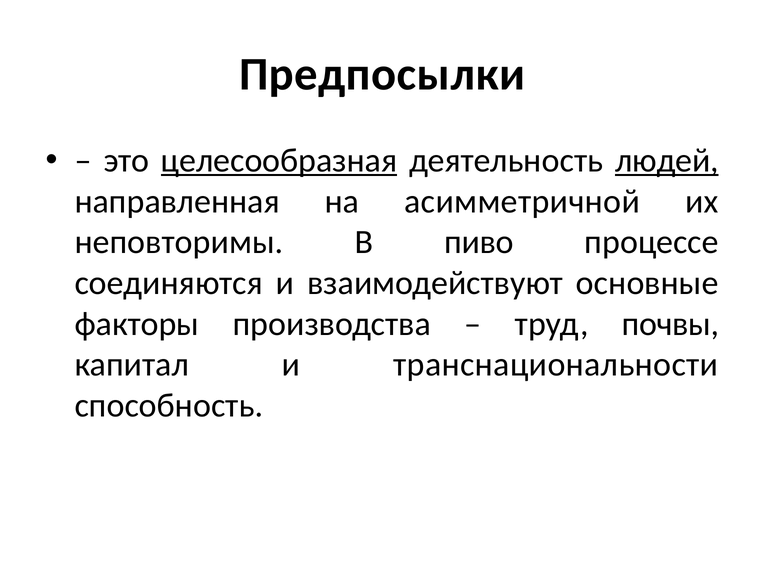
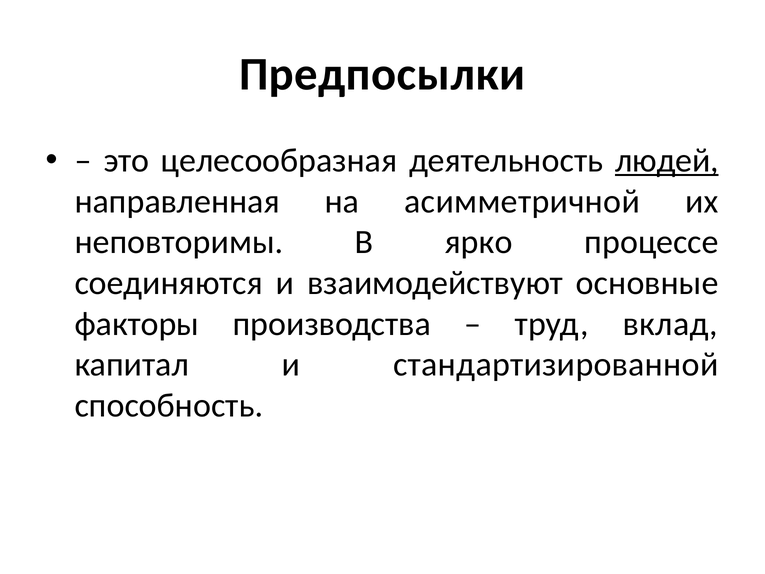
целесообразная underline: present -> none (279, 160)
пиво: пиво -> ярко (479, 242)
почвы: почвы -> вклад (670, 324)
транснациональности: транснациональности -> стандартизированной (556, 365)
